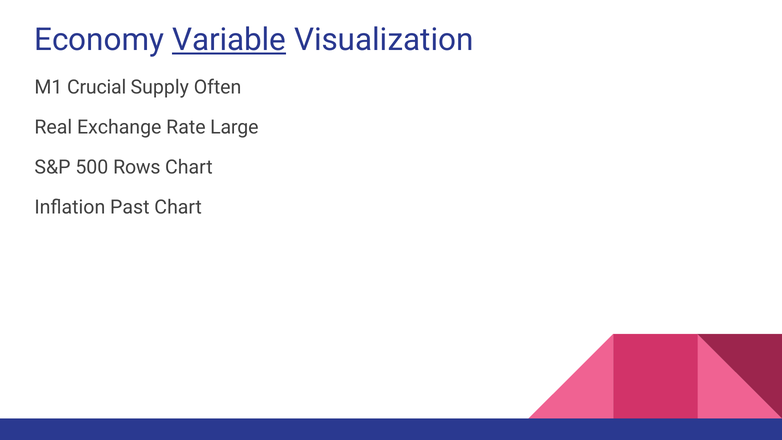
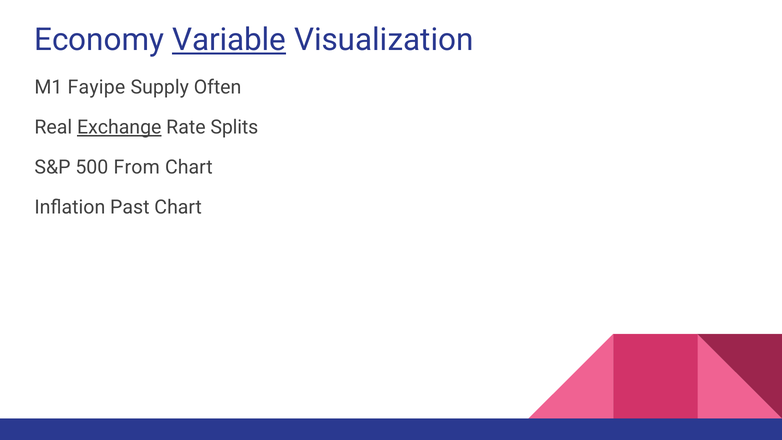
Crucial: Crucial -> Fayipe (96, 87)
Exchange underline: none -> present (119, 127)
Large: Large -> Splits (234, 127)
Rows: Rows -> From (137, 167)
